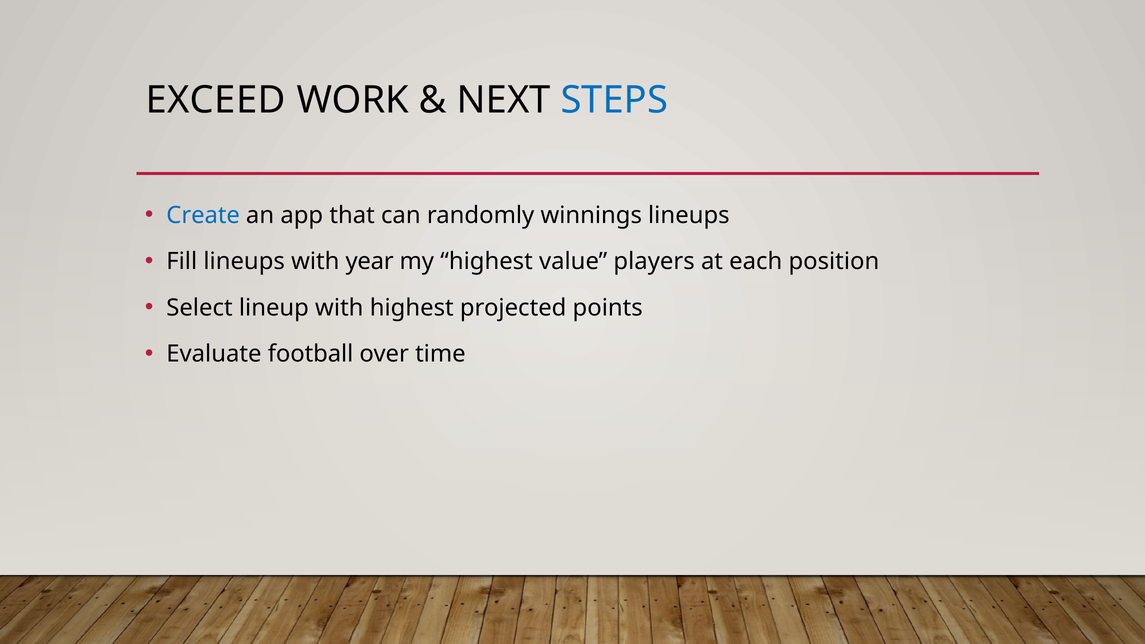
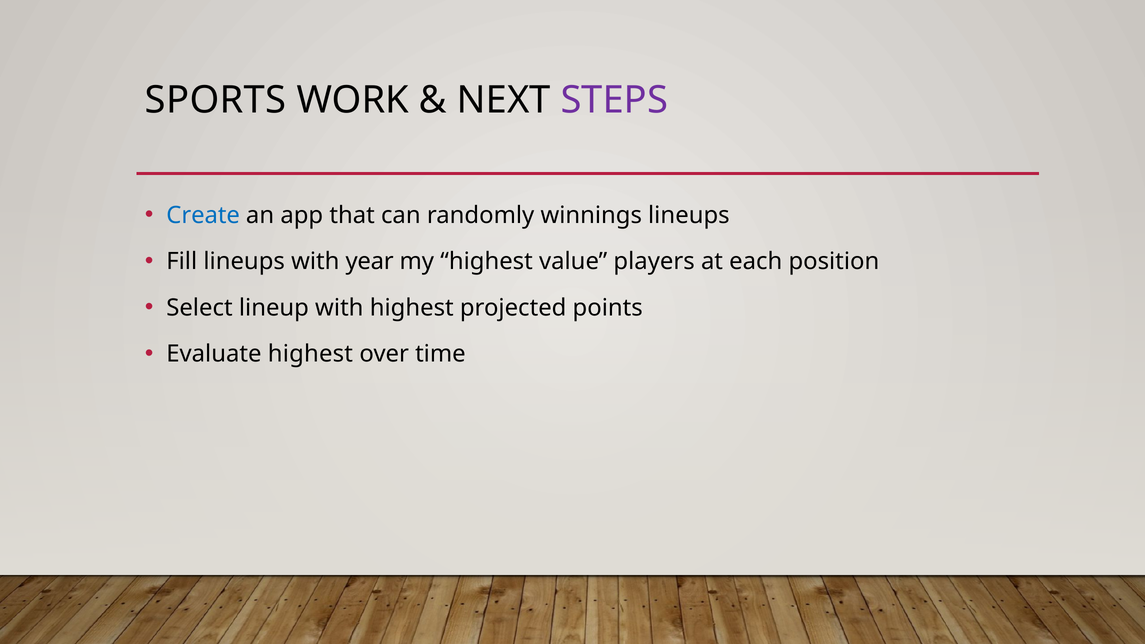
EXCEED: EXCEED -> SPORTS (216, 100)
STEPS colour: blue -> purple (614, 100)
Evaluate football: football -> highest (310, 354)
